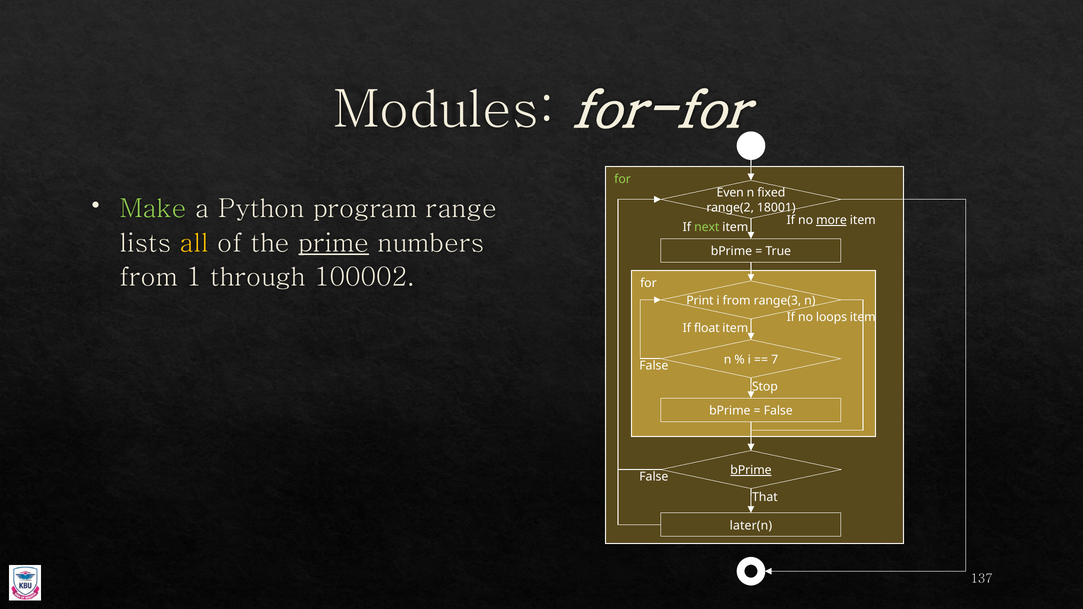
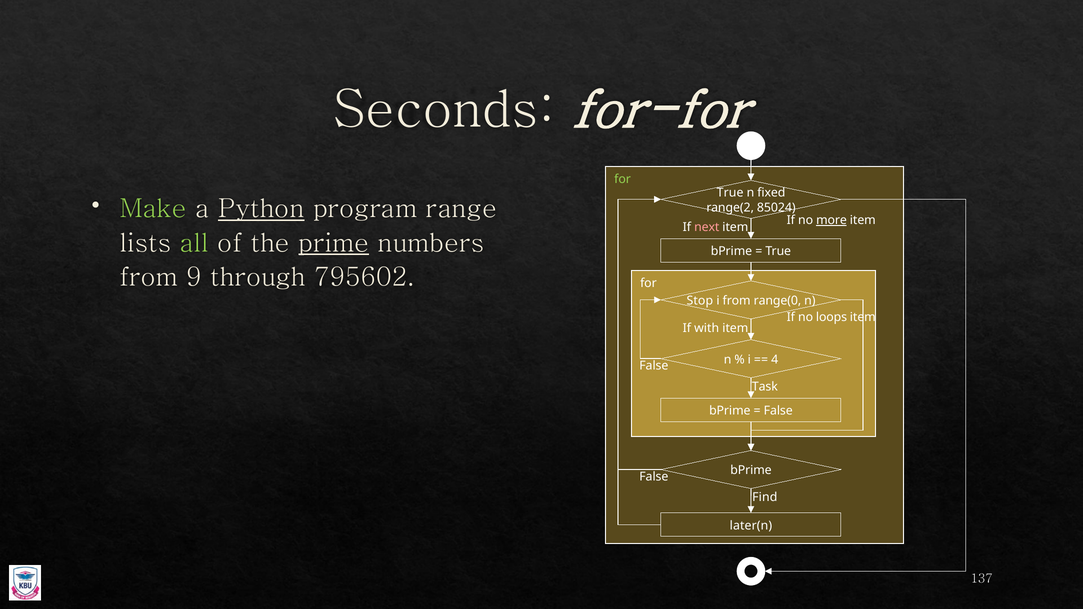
Modules: Modules -> Seconds (444, 110)
Even: Even -> True (730, 193)
Python underline: none -> present (261, 209)
18001: 18001 -> 85024 (776, 208)
next colour: light green -> pink (707, 227)
all colour: yellow -> light green (194, 243)
1: 1 -> 9 (194, 277)
100002: 100002 -> 795602 (365, 277)
Print: Print -> Stop (700, 301)
range(3: range(3 -> range(0 (777, 301)
float: float -> with (707, 328)
7: 7 -> 4 (775, 360)
Stop: Stop -> Task (765, 387)
bPrime underline: present -> none (751, 470)
That: That -> Find (765, 497)
